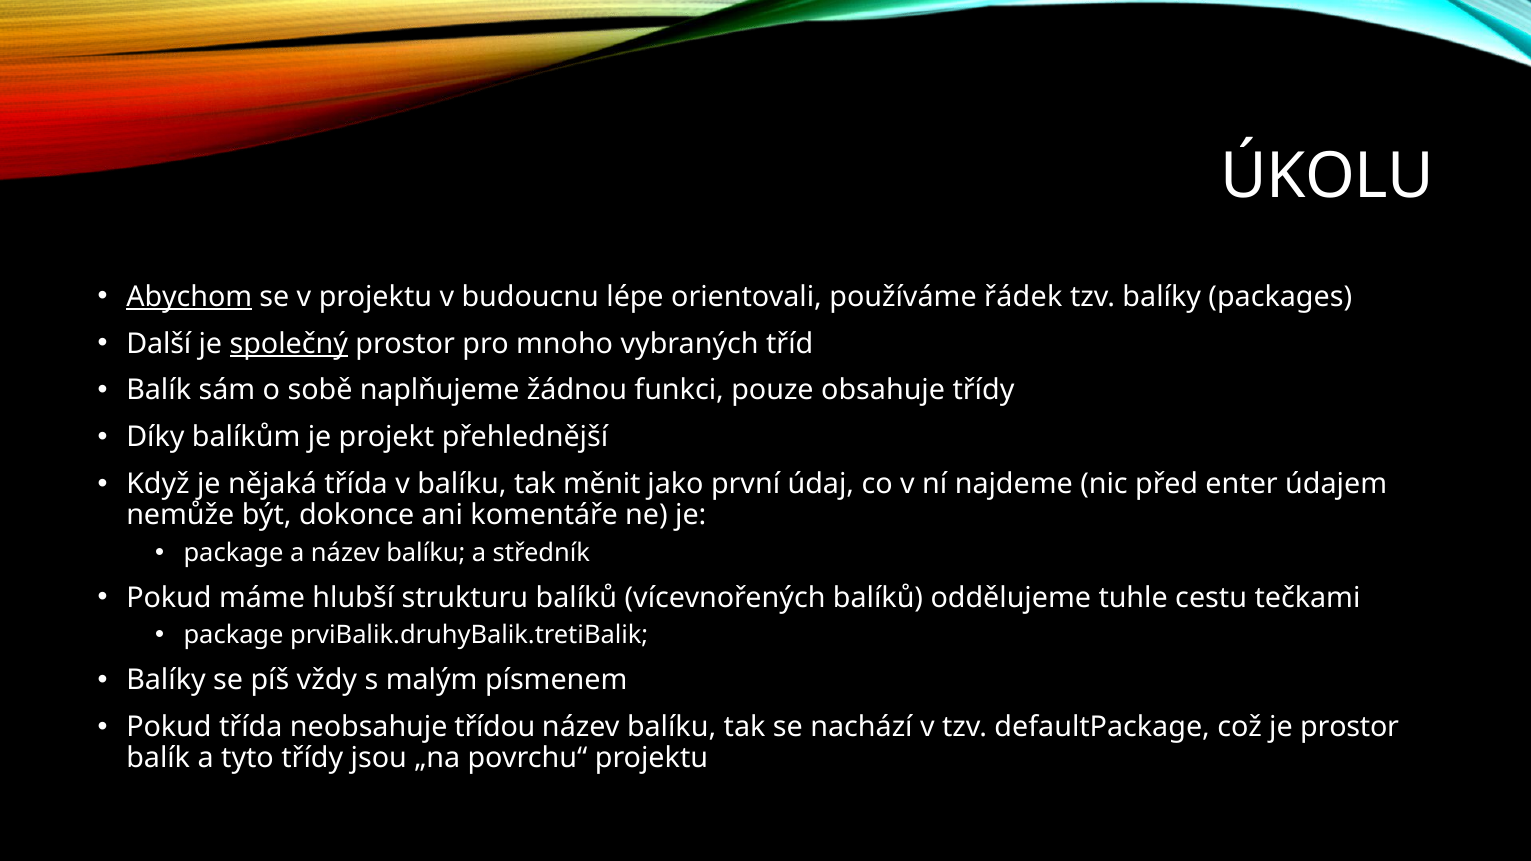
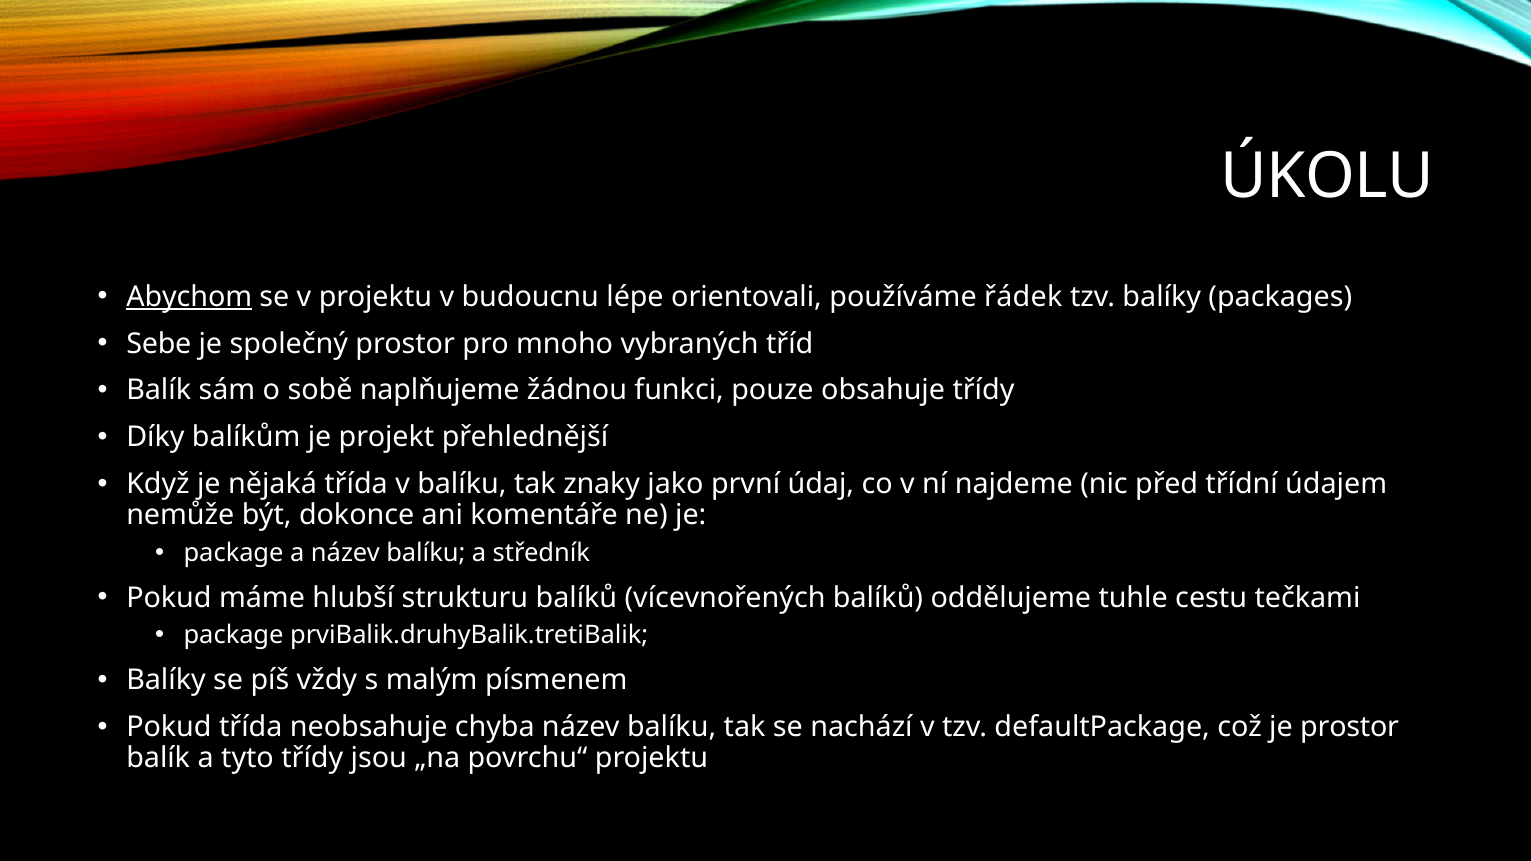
Další: Další -> Sebe (159, 344)
společný underline: present -> none (289, 344)
měnit: měnit -> znaky (602, 485)
enter: enter -> třídní (1242, 485)
třídou: třídou -> chyba (495, 727)
